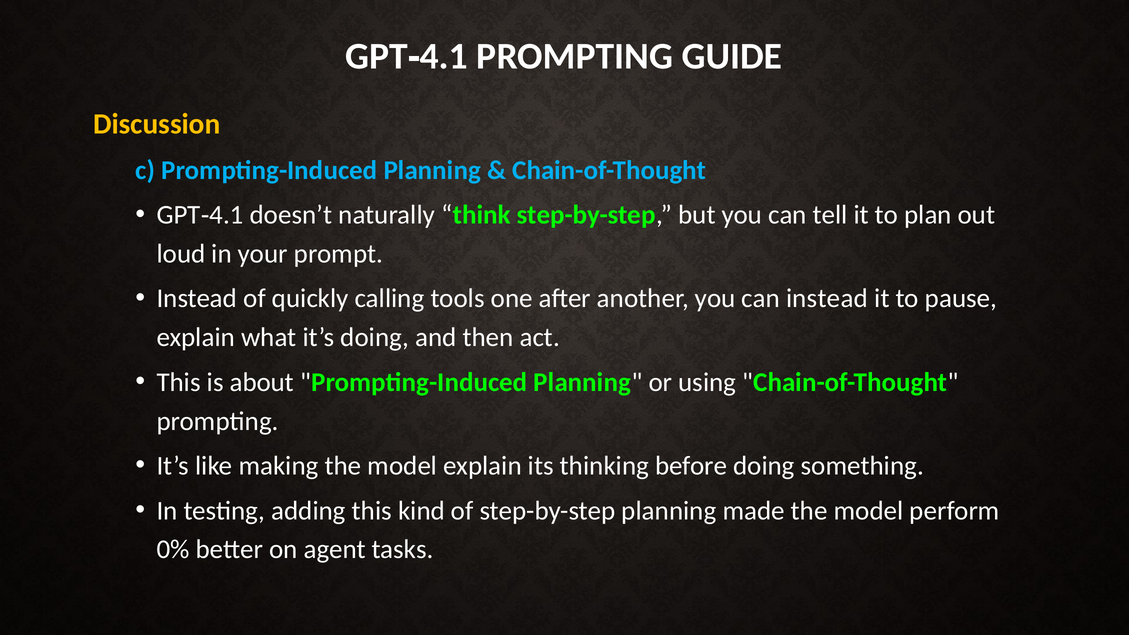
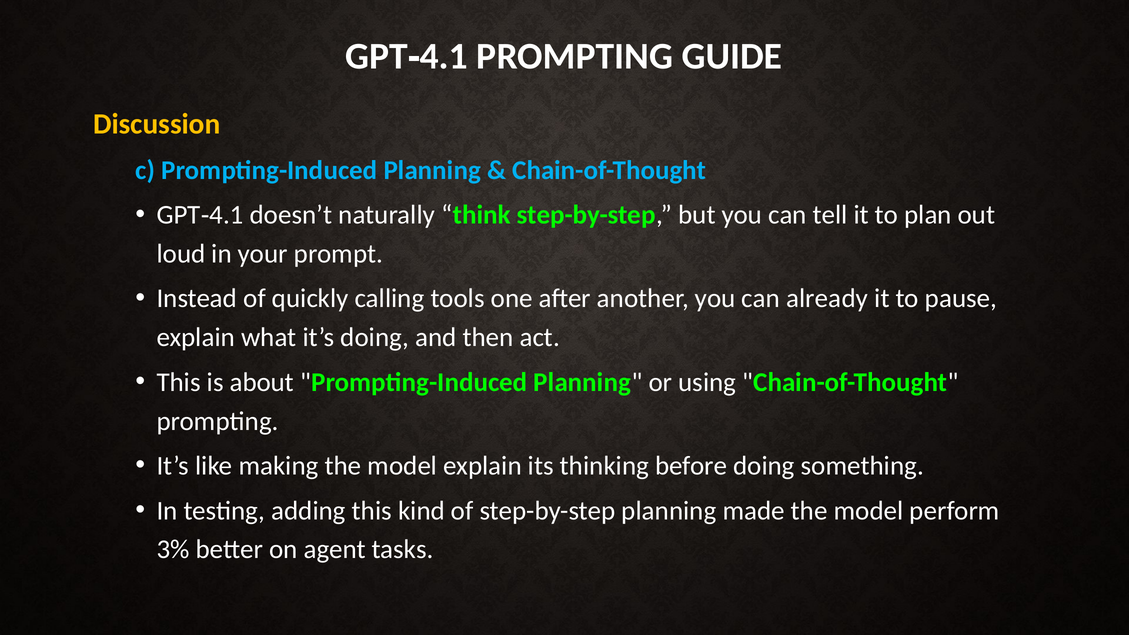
can instead: instead -> already (827, 299)
0%: 0% -> 3% (173, 550)
